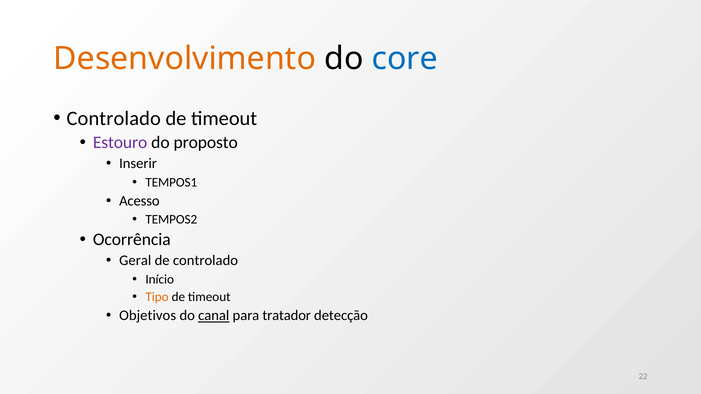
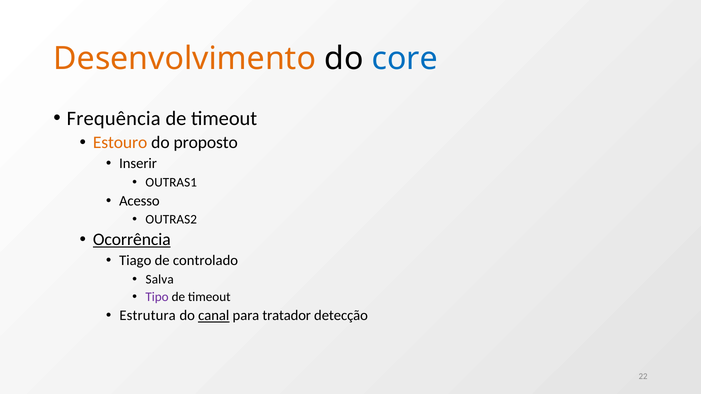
Controlado: Controlado -> Frequência (114, 119)
Estouro colour: purple -> orange (120, 143)
TEMPOS1: TEMPOS1 -> OUTRAS1 (171, 182)
TEMPOS2: TEMPOS2 -> OUTRAS2 (171, 220)
Ocorrência underline: none -> present (132, 240)
Geral: Geral -> Tiago (135, 261)
Início: Início -> Salva (160, 279)
Tipo colour: orange -> purple (157, 297)
Objetivos: Objetivos -> Estrutura (148, 316)
